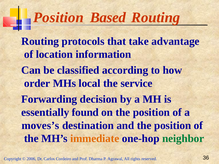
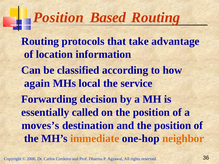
order: order -> again (37, 83)
found: found -> called (85, 112)
neighbor colour: green -> orange (183, 139)
